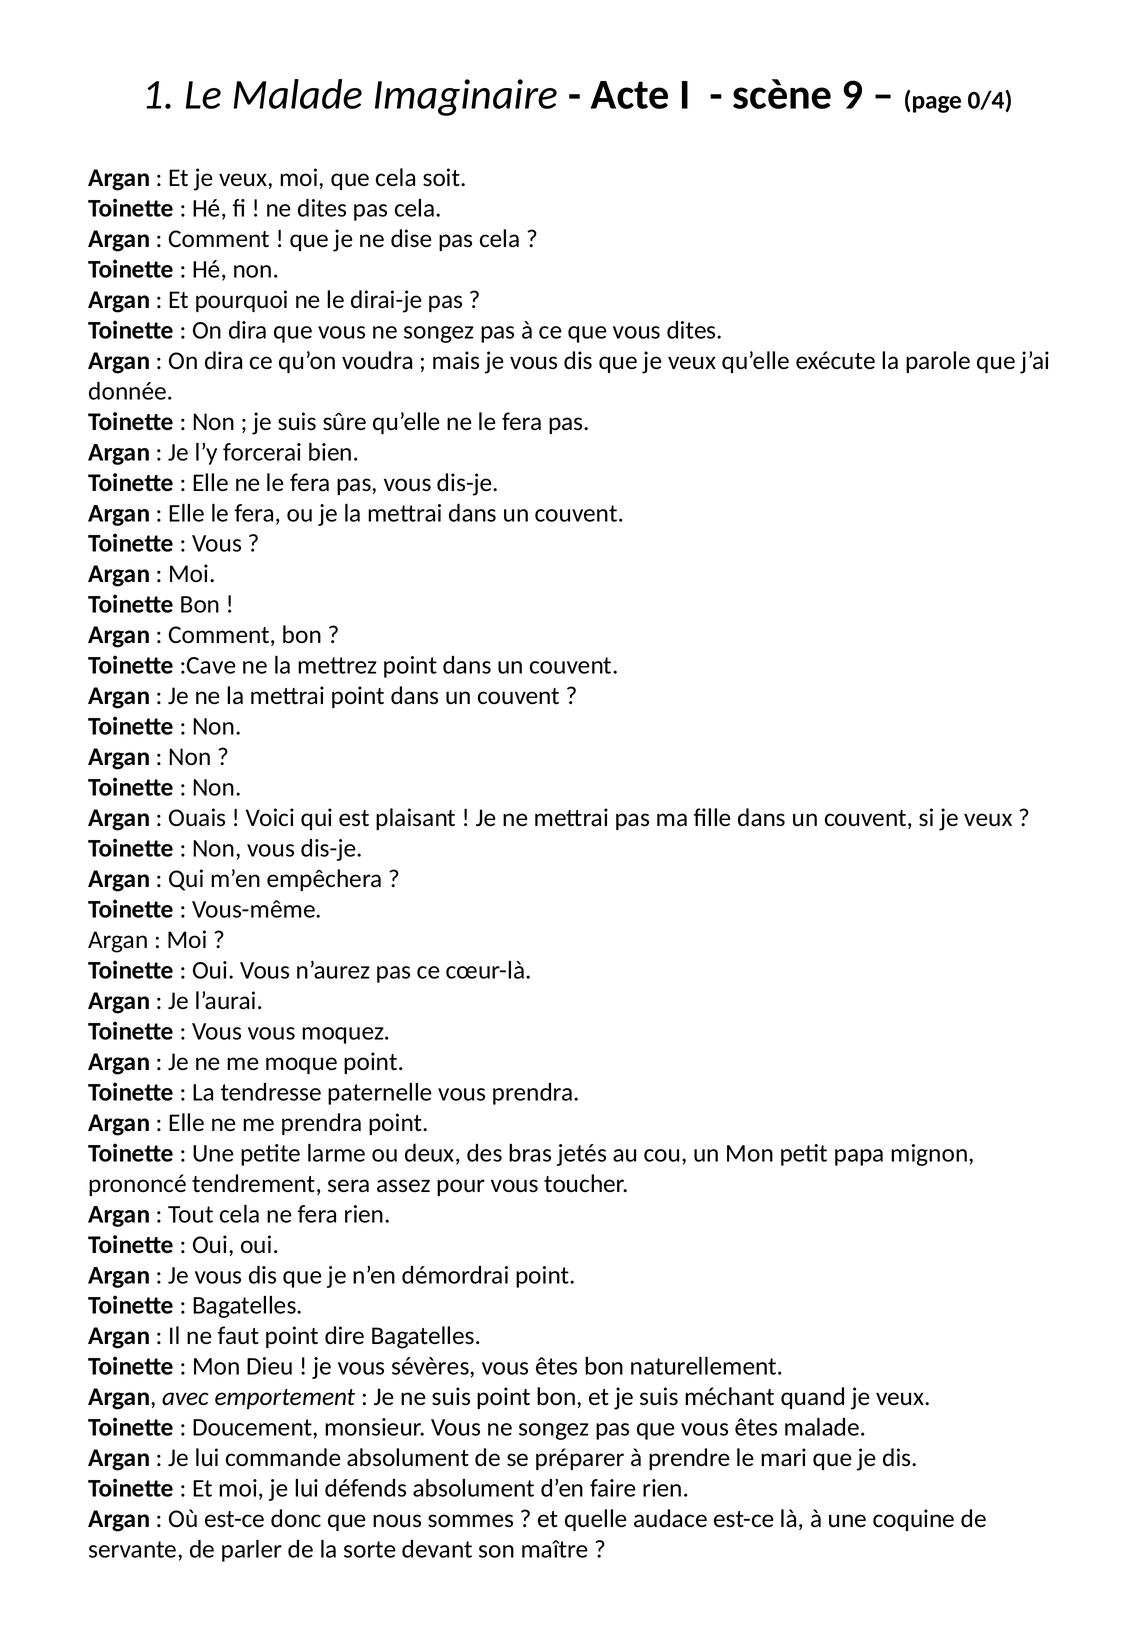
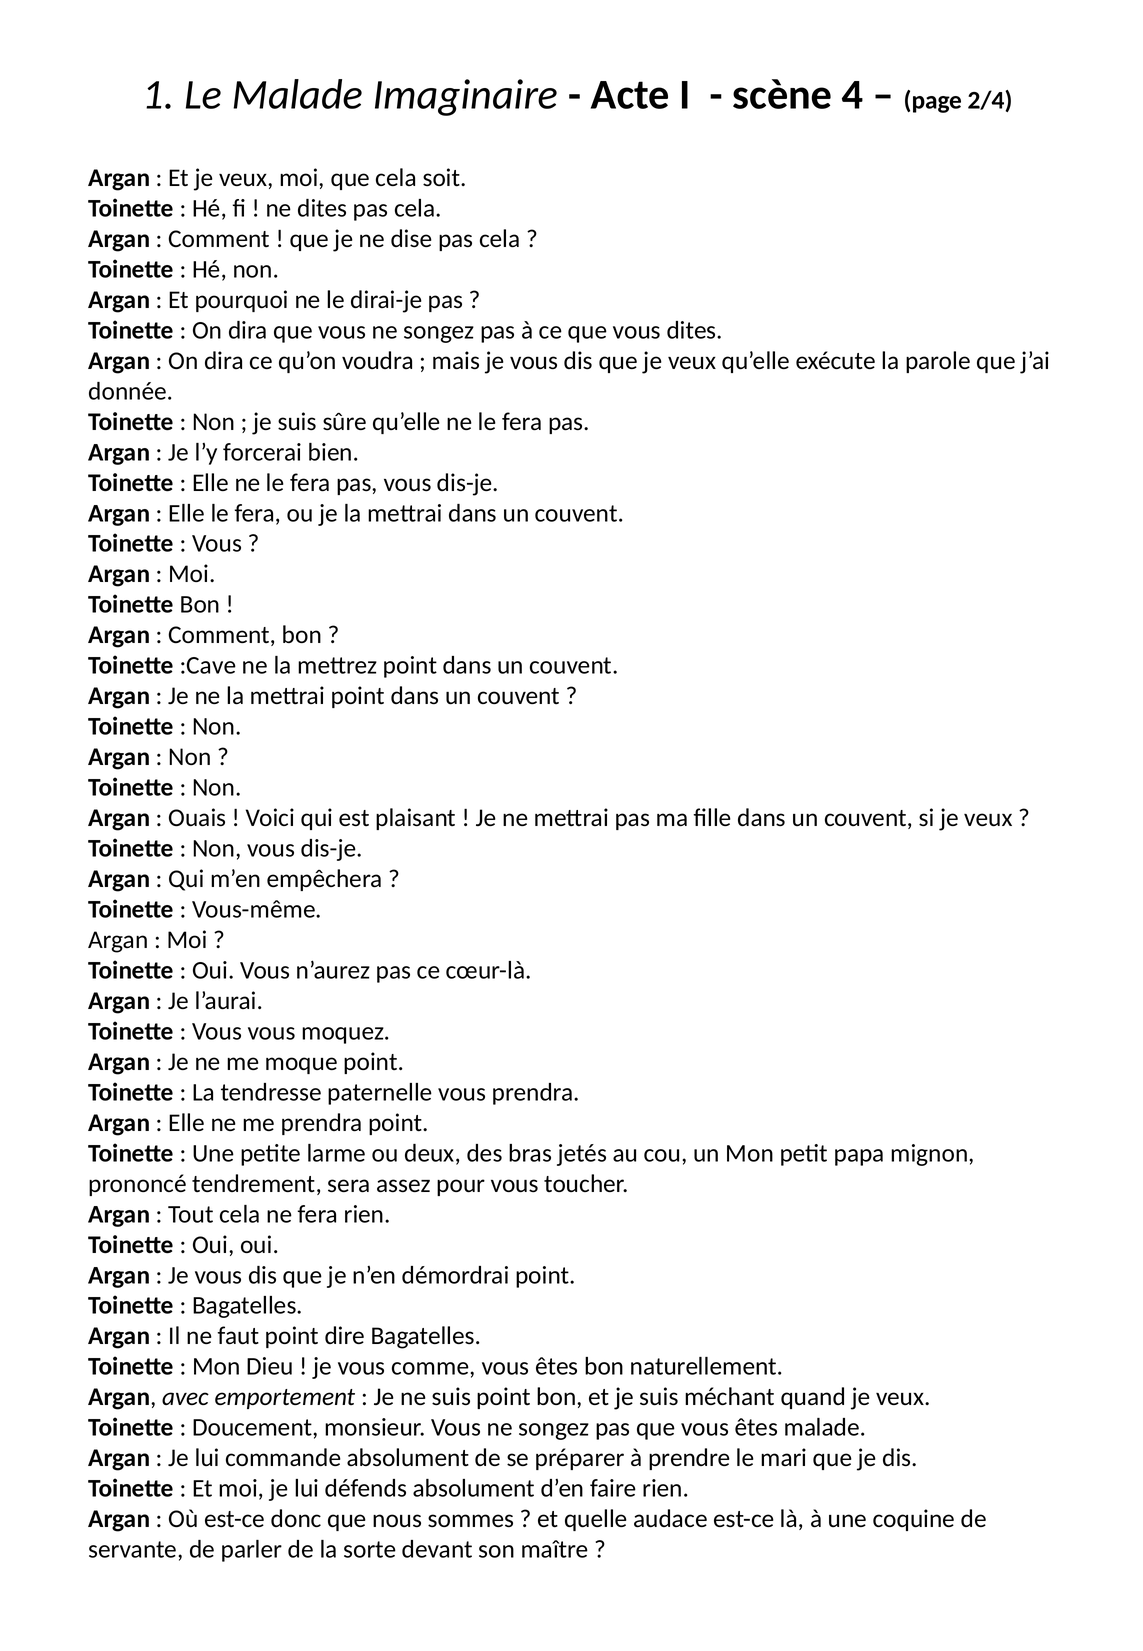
9: 9 -> 4 (853, 95)
0/4: 0/4 -> 2/4 (990, 100)
sévères: sévères -> comme (433, 1367)
